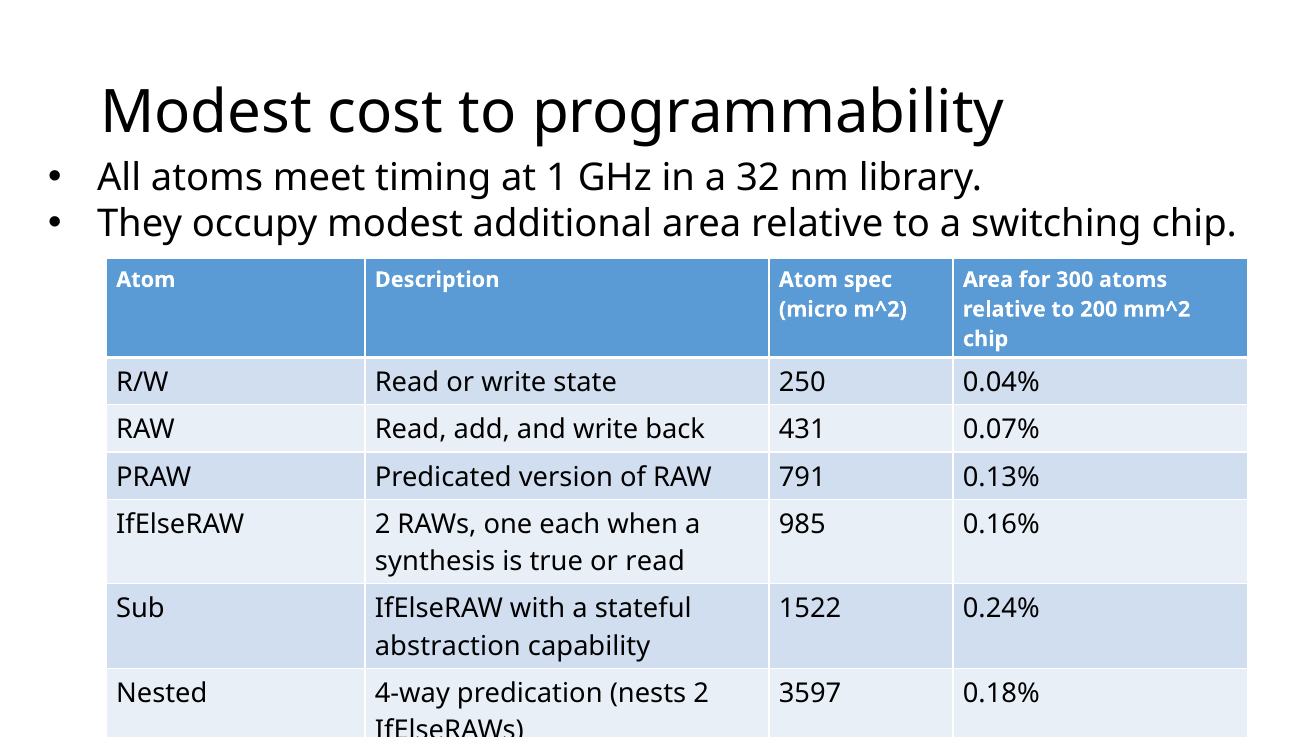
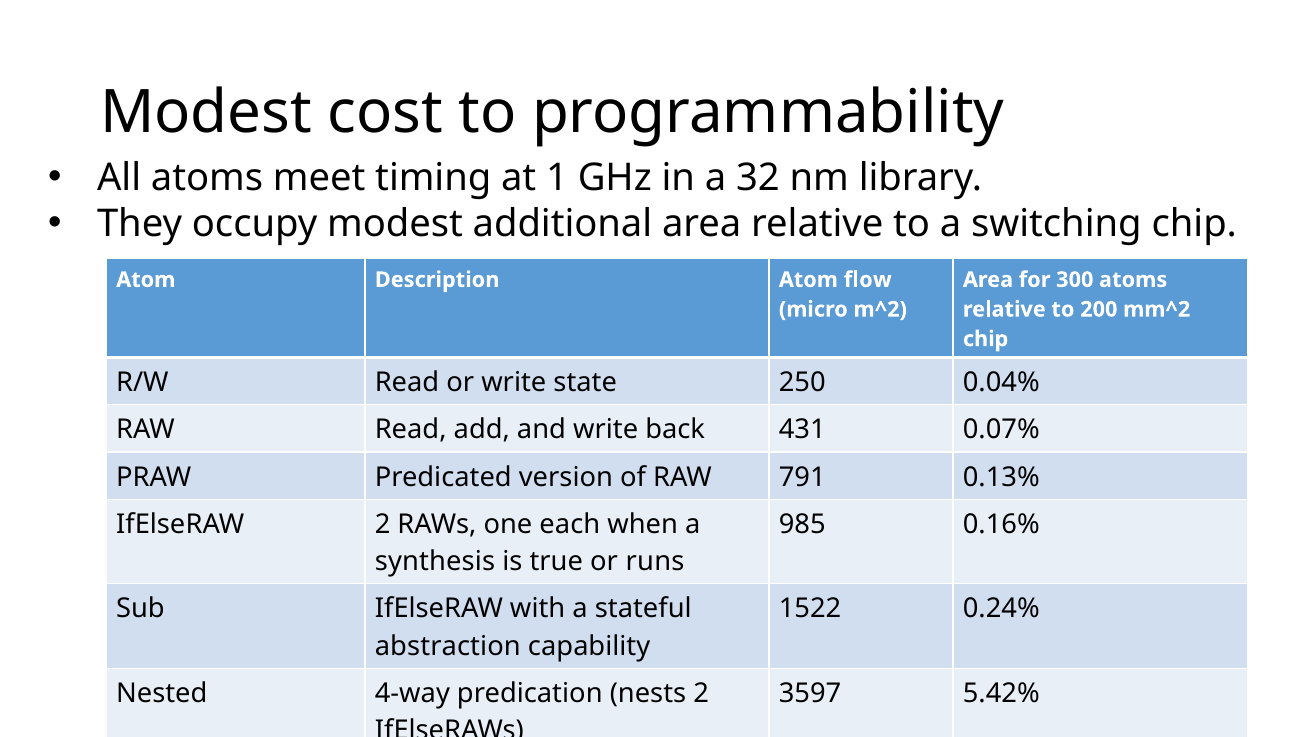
spec: spec -> flow (868, 279)
or read: read -> runs (655, 561)
0.18%: 0.18% -> 5.42% (1001, 693)
